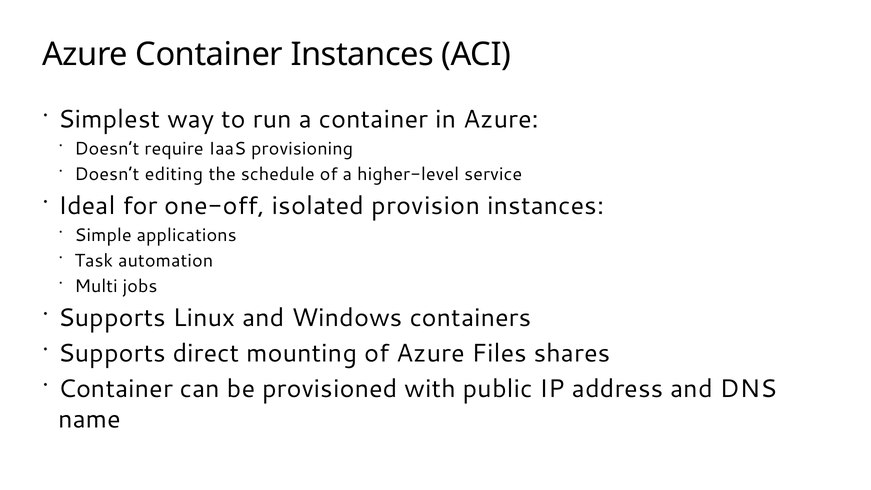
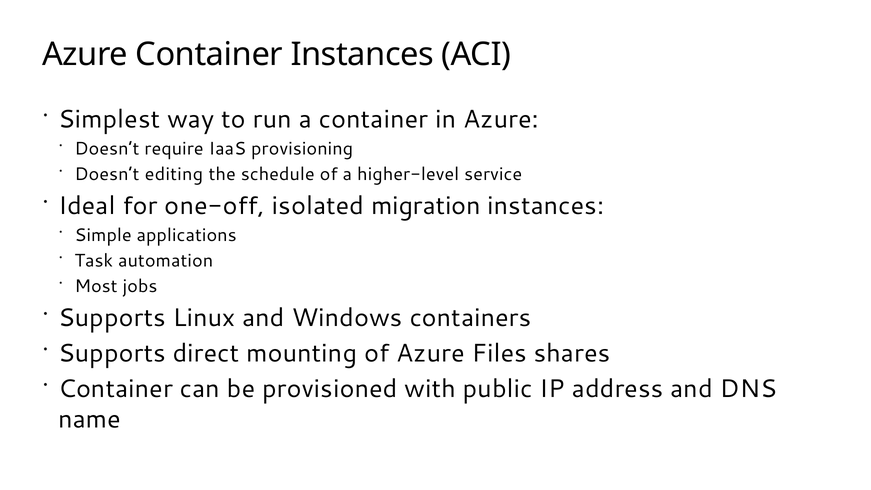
provision: provision -> migration (426, 206)
Multi: Multi -> Most (96, 286)
